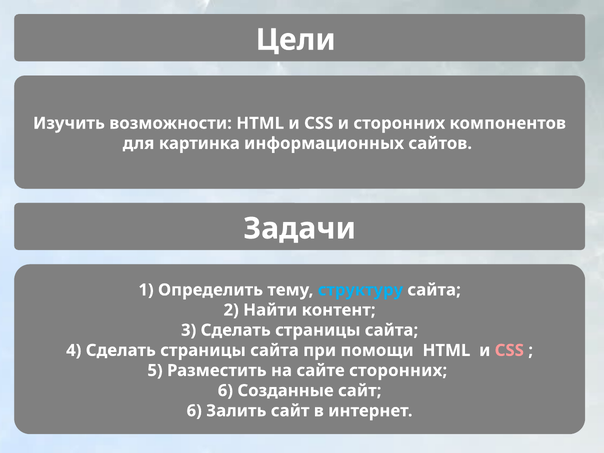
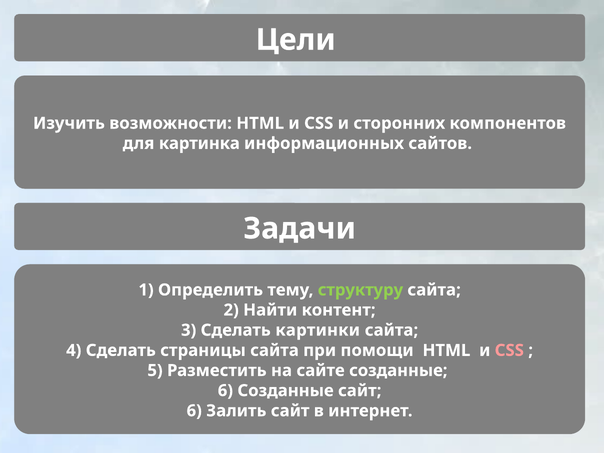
структуру colour: light blue -> light green (360, 290)
3 Сделать страницы: страницы -> картинки (318, 330)
сайте сторонних: сторонних -> созданные (398, 370)
